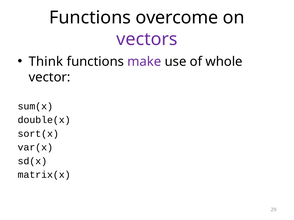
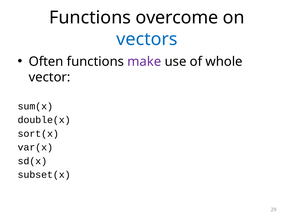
vectors colour: purple -> blue (147, 39)
Think: Think -> Often (46, 62)
matrix(x: matrix(x -> subset(x (44, 175)
